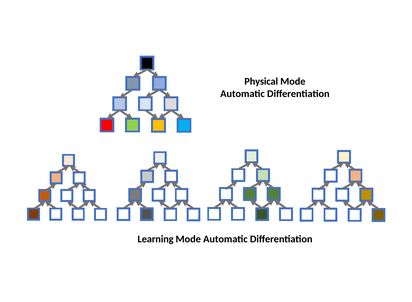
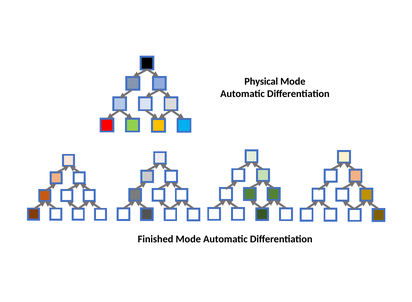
Learning: Learning -> Finished (156, 240)
